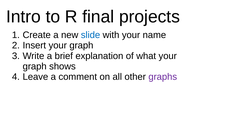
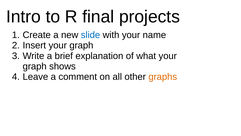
graphs colour: purple -> orange (163, 77)
